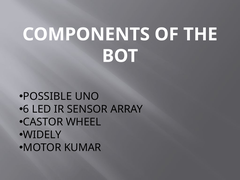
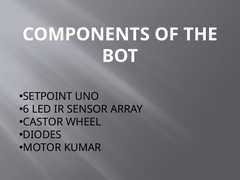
POSSIBLE: POSSIBLE -> SETPOINT (48, 96)
WIDELY: WIDELY -> DIODES (42, 135)
